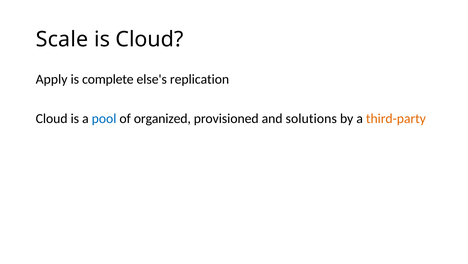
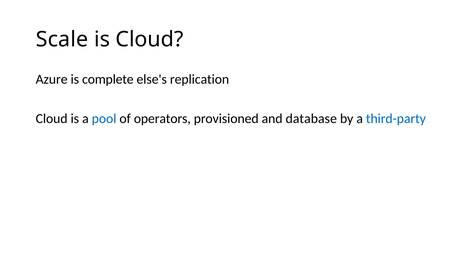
Apply: Apply -> Azure (52, 79)
organized: organized -> operators (162, 118)
solutions: solutions -> database (311, 118)
third-party colour: orange -> blue (396, 118)
